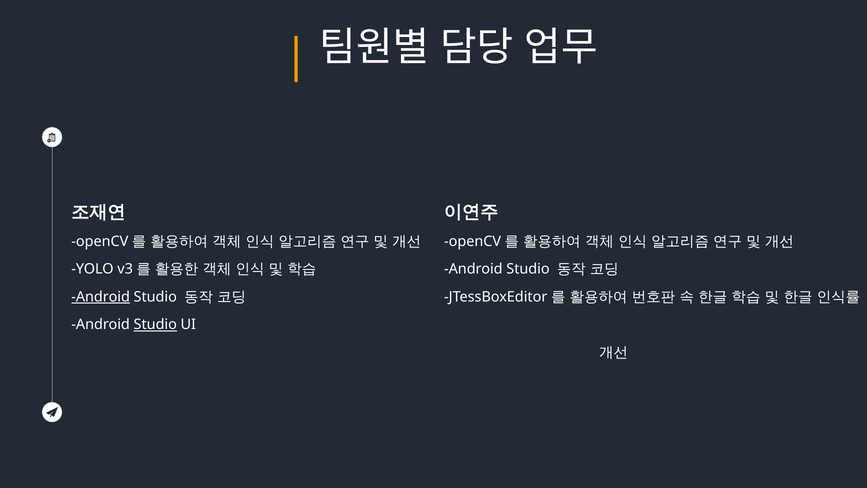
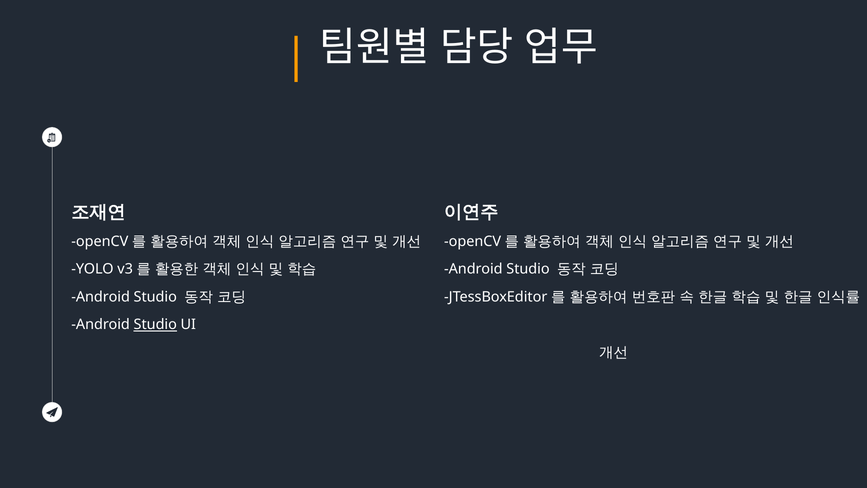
Android underline: present -> none (101, 297)
